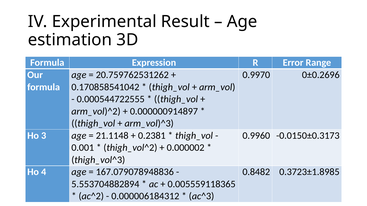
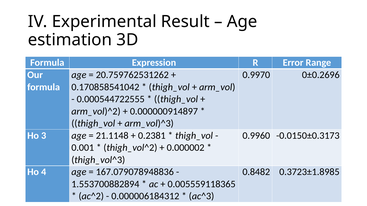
5.553704882894: 5.553704882894 -> 1.553700882894 (105, 184)
